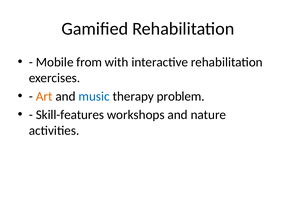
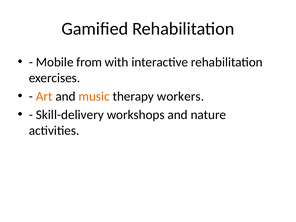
music colour: blue -> orange (94, 96)
problem: problem -> workers (181, 96)
Skill-features: Skill-features -> Skill-delivery (70, 115)
